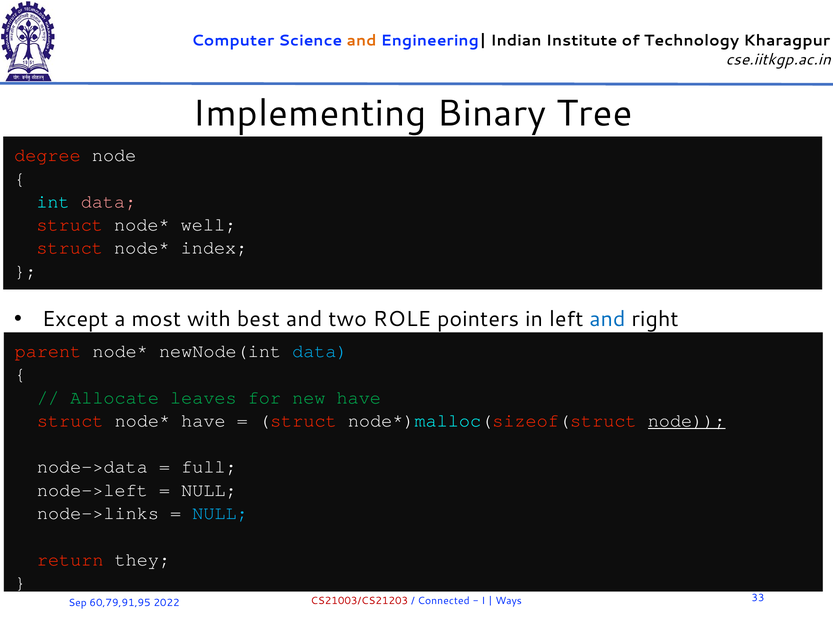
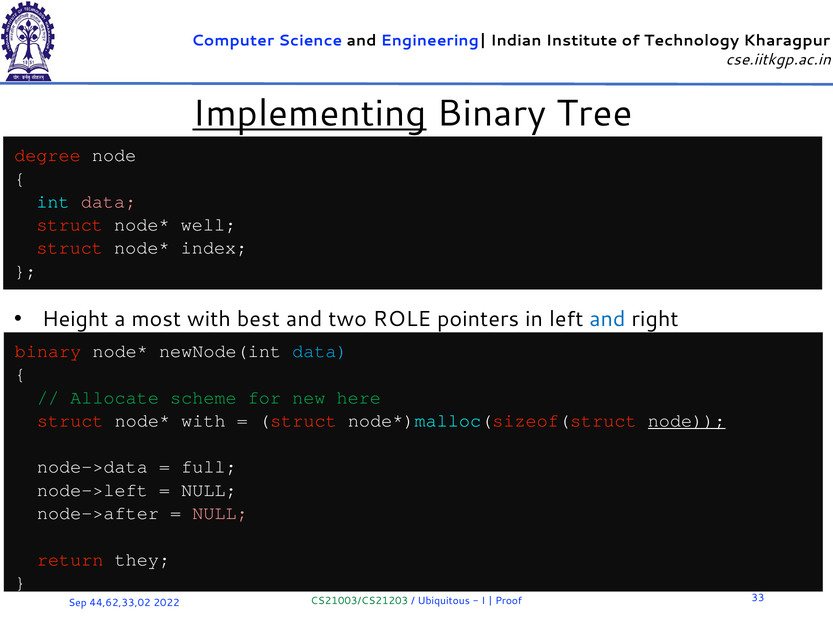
and colour: orange -> black (362, 41)
Implementing underline: none -> present (310, 113)
Except: Except -> Height (75, 319)
parent: parent -> binary (48, 351)
leaves: leaves -> scheme (203, 397)
new have: have -> here (359, 397)
have: have -> with (203, 420)
node->links: node->links -> node->after (98, 513)
NULL colour: light blue -> pink (220, 513)
60,79,91,95: 60,79,91,95 -> 44,62,33,02 (120, 603)
CS21003/CS21203 colour: red -> green (359, 601)
Connected: Connected -> Ubiquitous (444, 601)
Ways: Ways -> Proof (509, 601)
